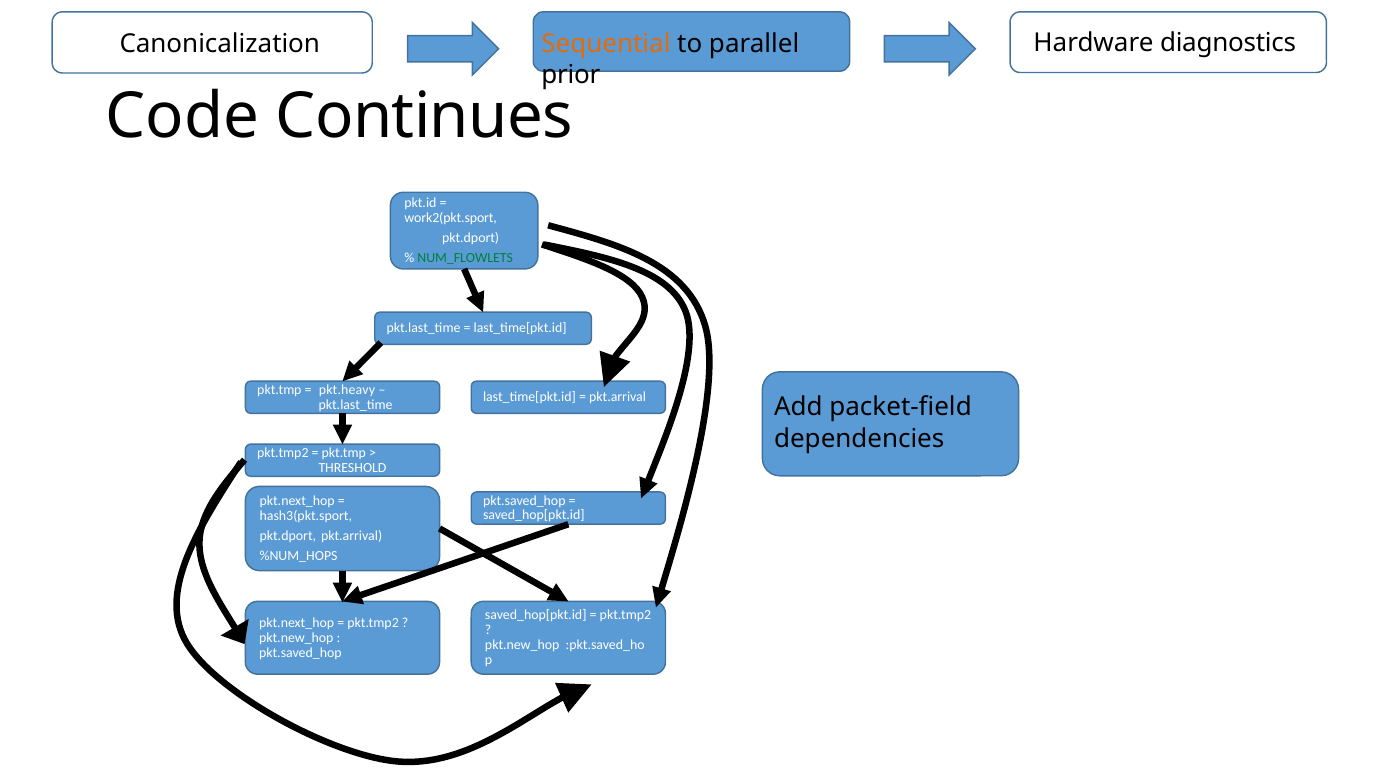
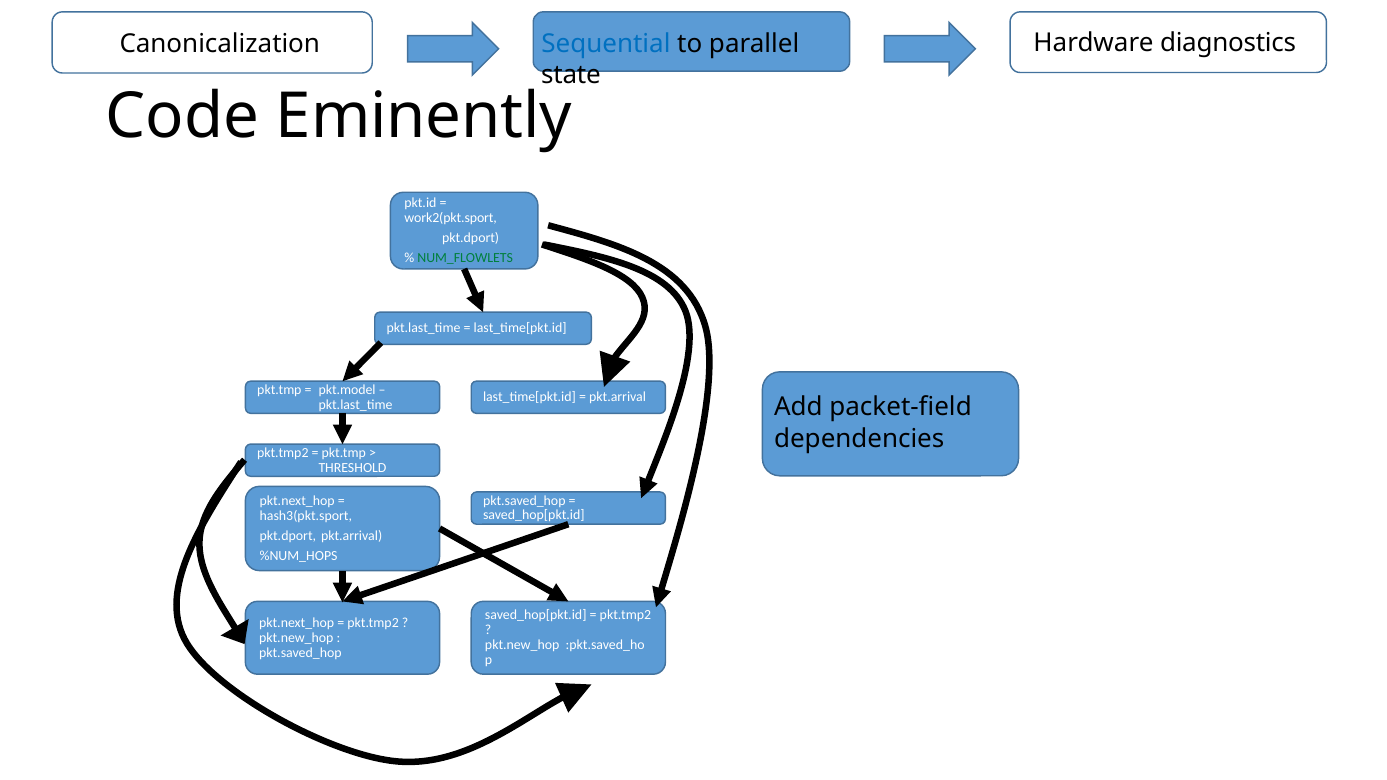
Sequential colour: orange -> blue (606, 44)
prior: prior -> state (571, 75)
Continues: Continues -> Eminently (424, 117)
pkt.heavy: pkt.heavy -> pkt.model (347, 390)
